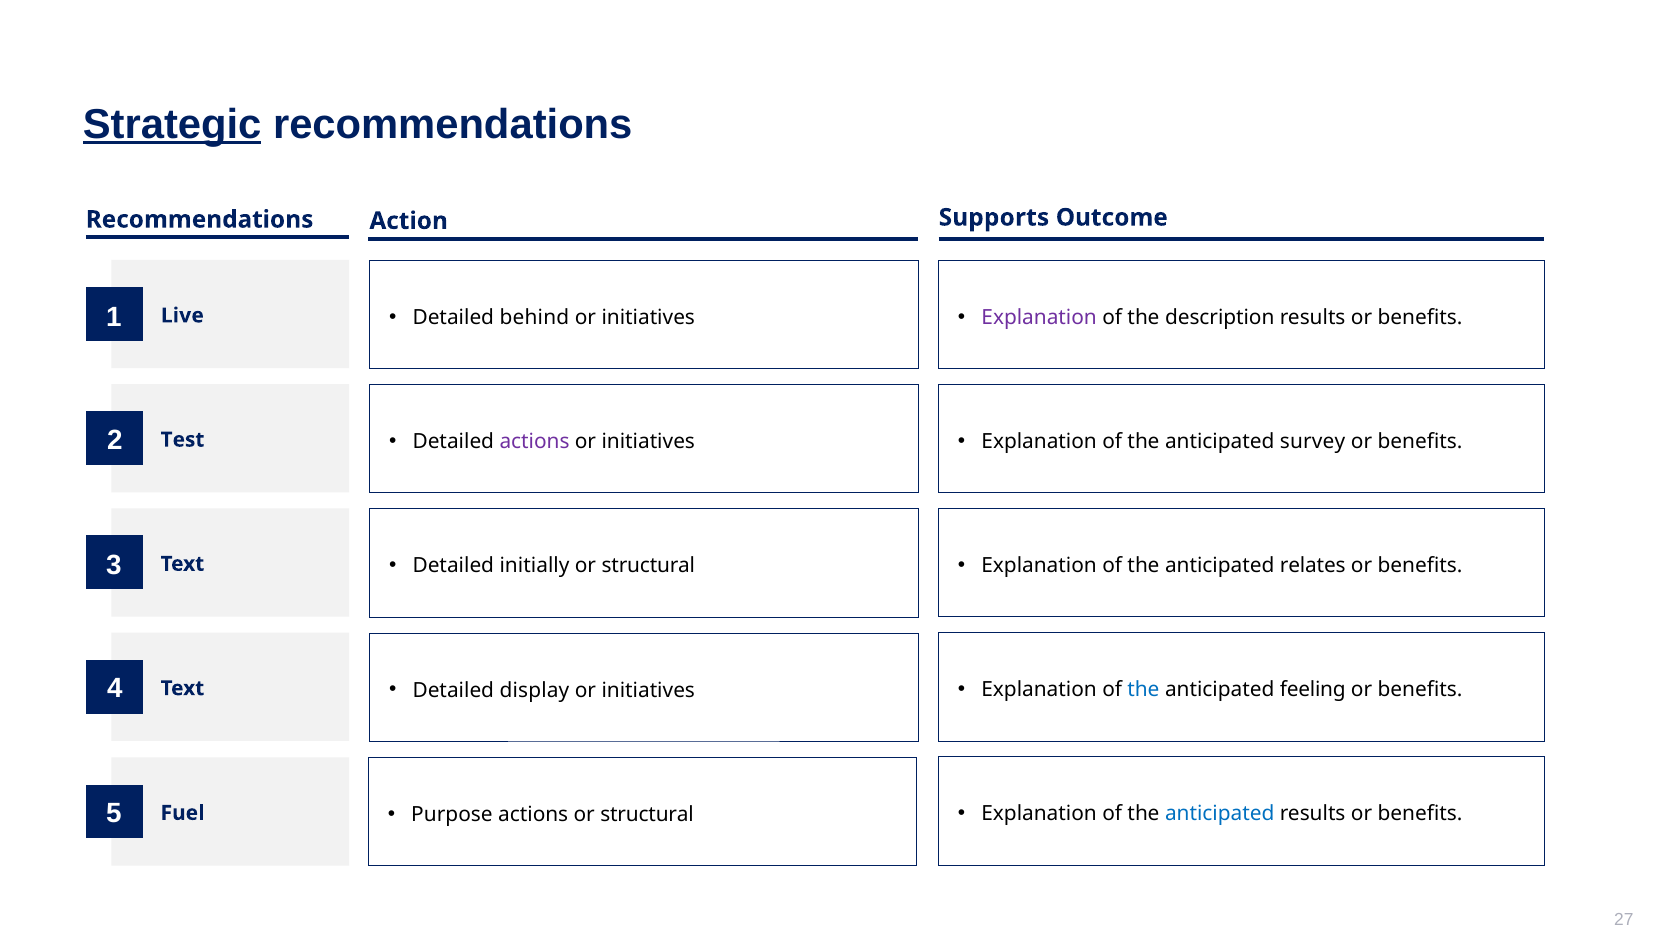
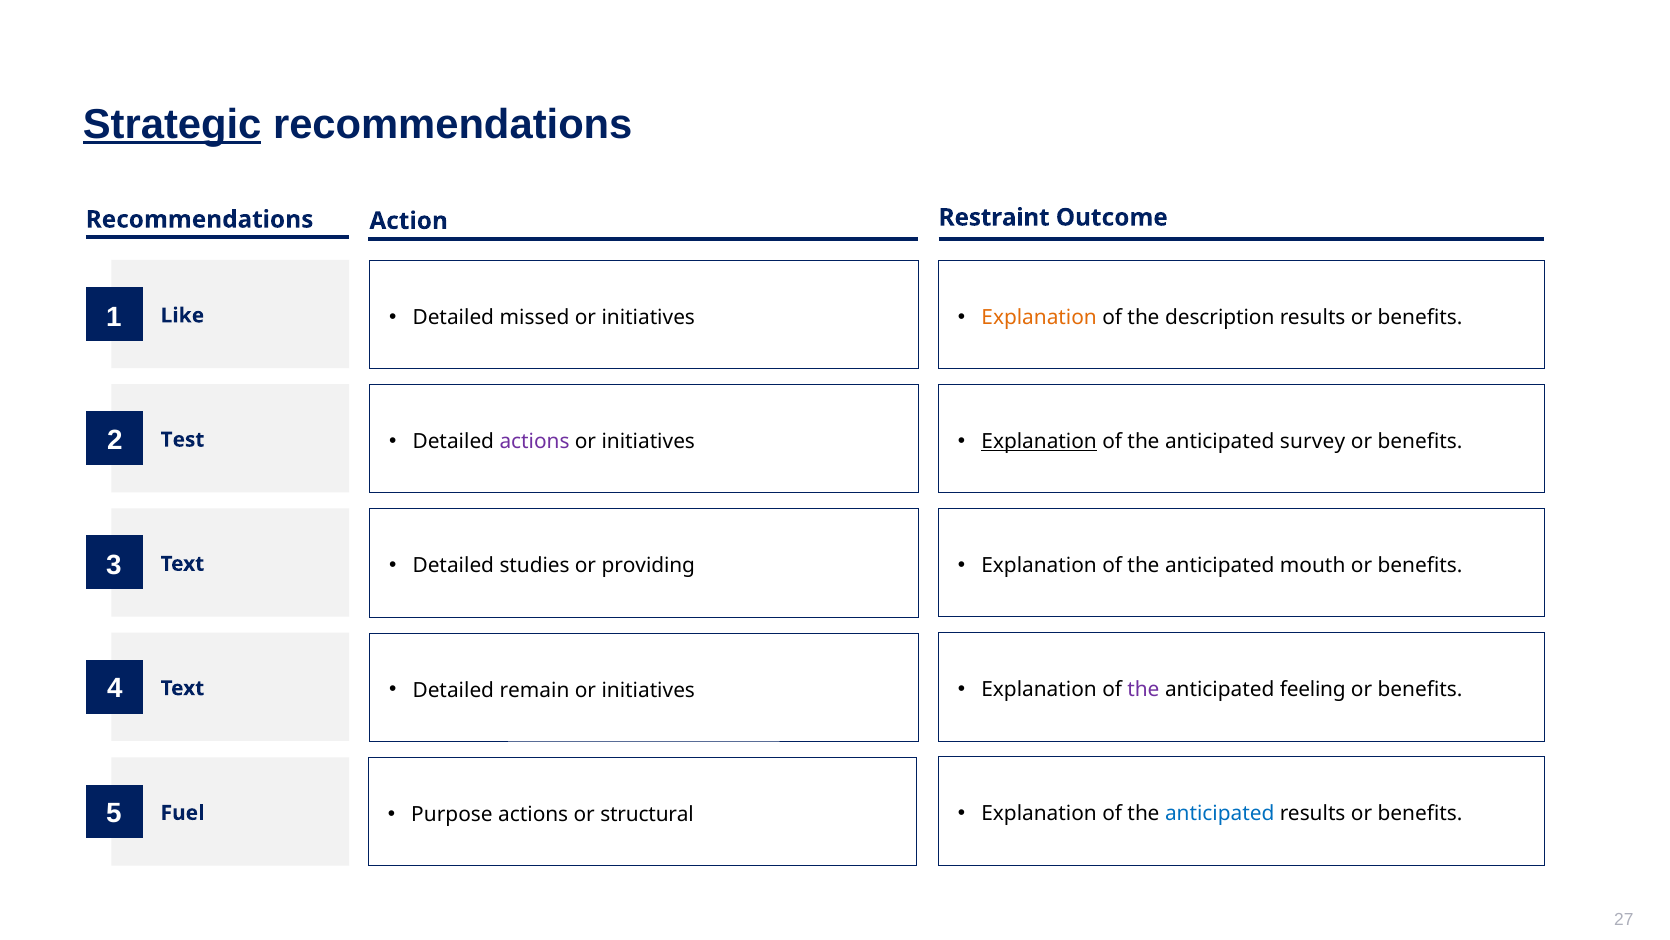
Supports: Supports -> Restraint (994, 217)
Explanation colour: purple -> orange (1039, 317)
Live: Live -> Like (182, 315)
behind: behind -> missed (534, 317)
Explanation underline: none -> present (1039, 441)
relates: relates -> mouth (1313, 565)
initially: initially -> studies (535, 566)
structural: structural -> providing (648, 566)
the colour: blue -> purple (1143, 689)
display: display -> remain (535, 690)
